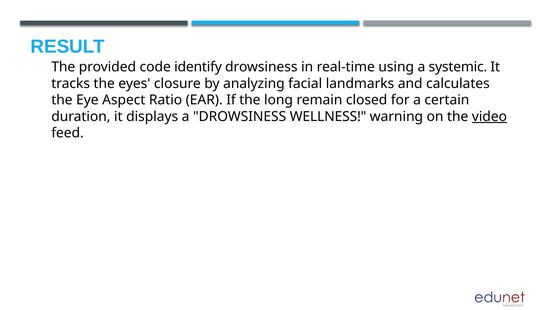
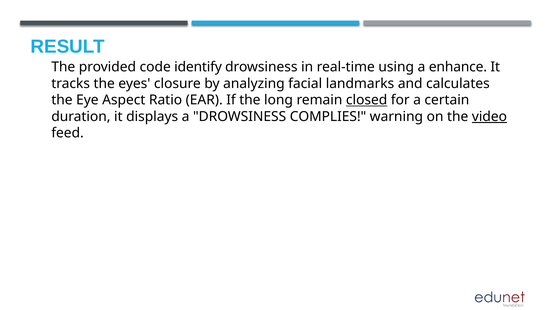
systemic: systemic -> enhance (458, 67)
closed underline: none -> present (367, 100)
WELLNESS: WELLNESS -> COMPLIES (328, 117)
